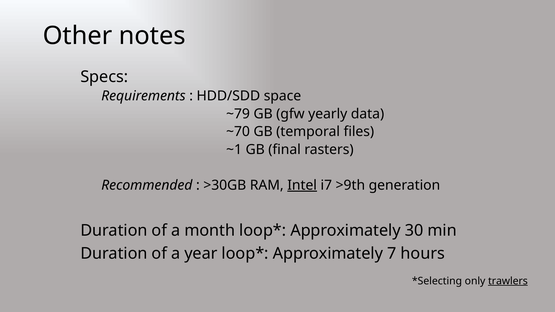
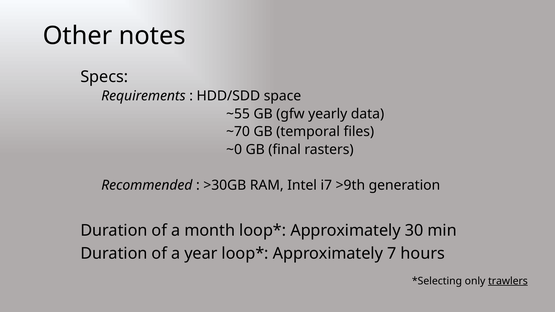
~79: ~79 -> ~55 (238, 114)
~1: ~1 -> ~0 (234, 150)
Intel underline: present -> none (302, 185)
